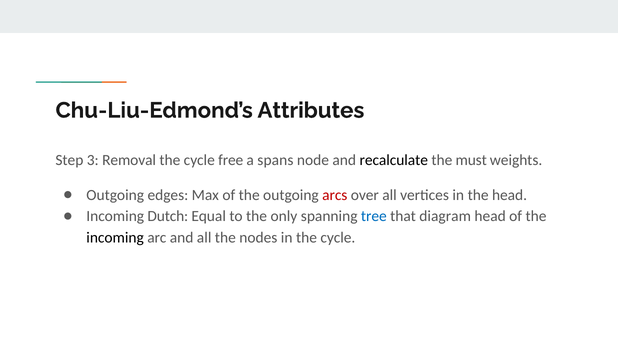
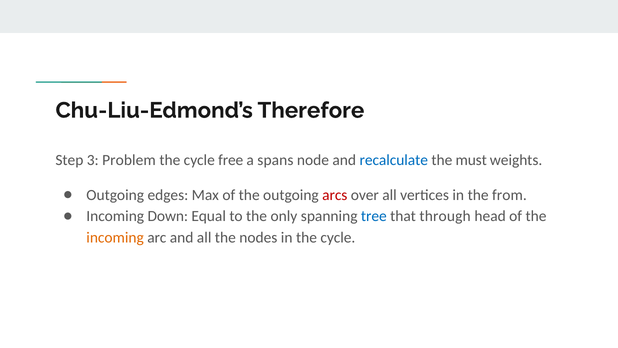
Attributes: Attributes -> Therefore (311, 110)
Removal: Removal -> Problem (129, 160)
recalculate colour: black -> blue (394, 160)
the head: head -> from (509, 195)
Dutch: Dutch -> Down (168, 216)
diagram: diagram -> through (445, 216)
incoming colour: black -> orange (115, 237)
